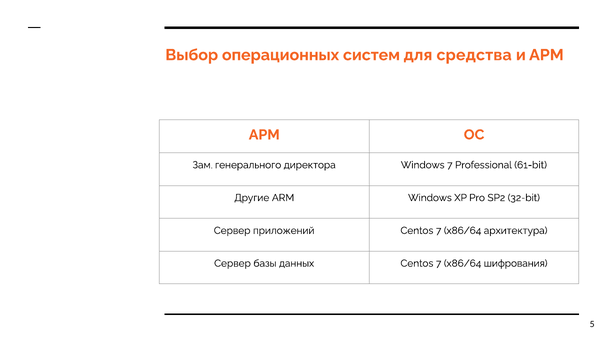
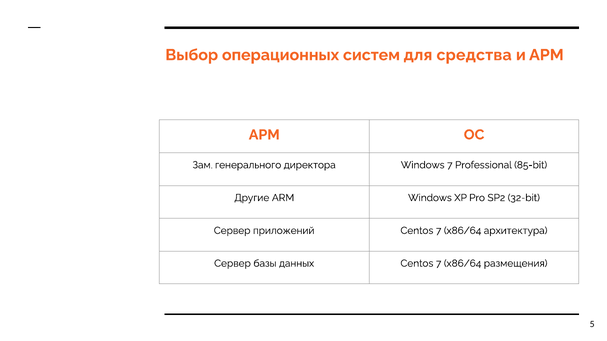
61-bit: 61-bit -> 85-bit (531, 165)
шифрования: шифрования -> размещения (516, 264)
